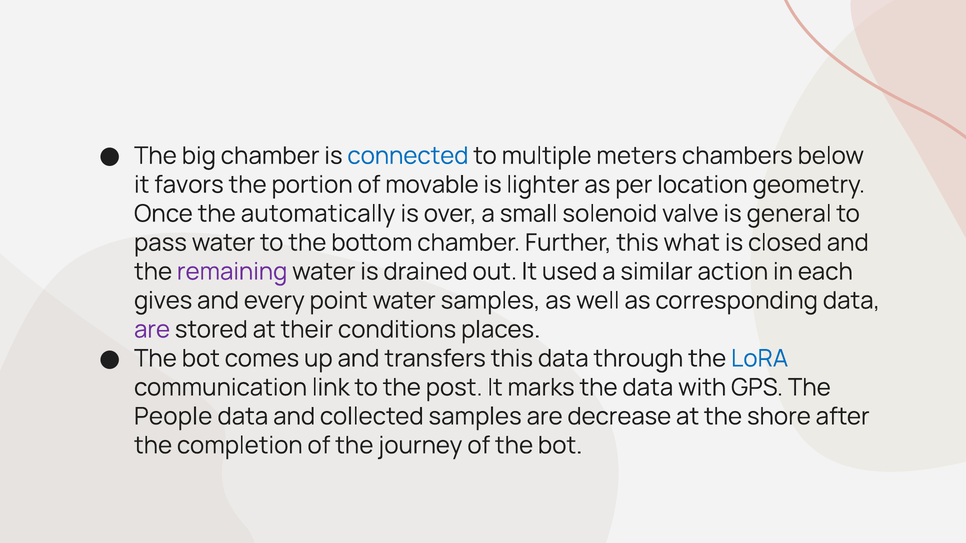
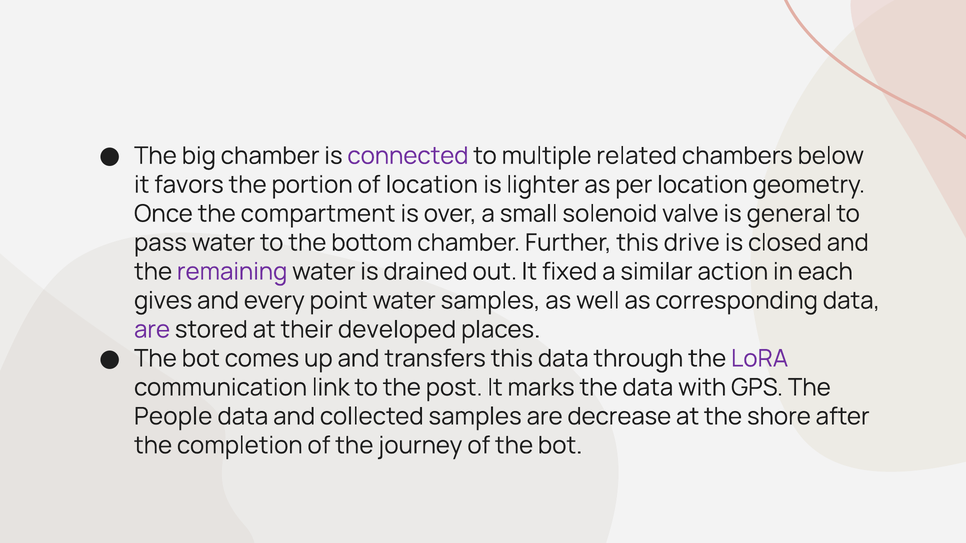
connected colour: blue -> purple (408, 156)
meters: meters -> related (637, 156)
of movable: movable -> location (432, 185)
automatically: automatically -> compartment (318, 214)
what: what -> drive (692, 243)
used: used -> fixed (570, 272)
conditions: conditions -> developed (397, 330)
LoRA colour: blue -> purple (760, 359)
